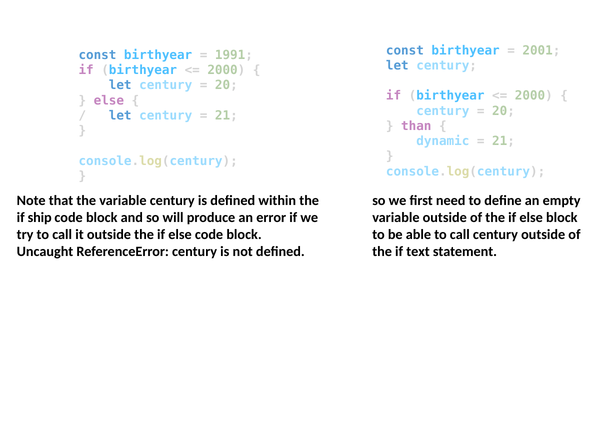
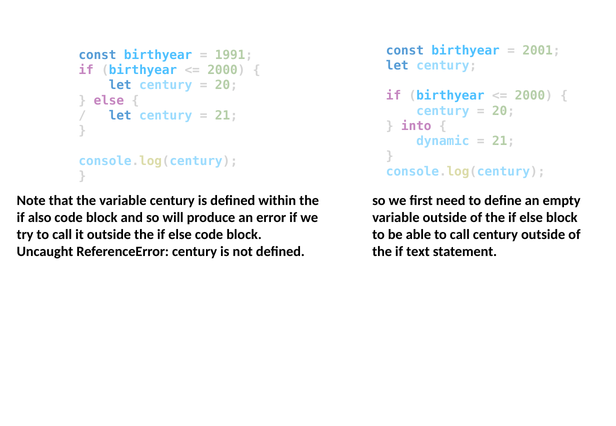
than: than -> into (416, 126)
ship: ship -> also (40, 218)
